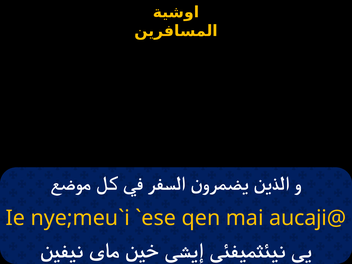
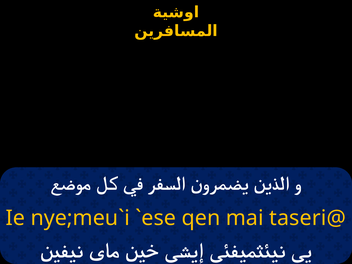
aucaji@: aucaji@ -> taseri@ (308, 218)
